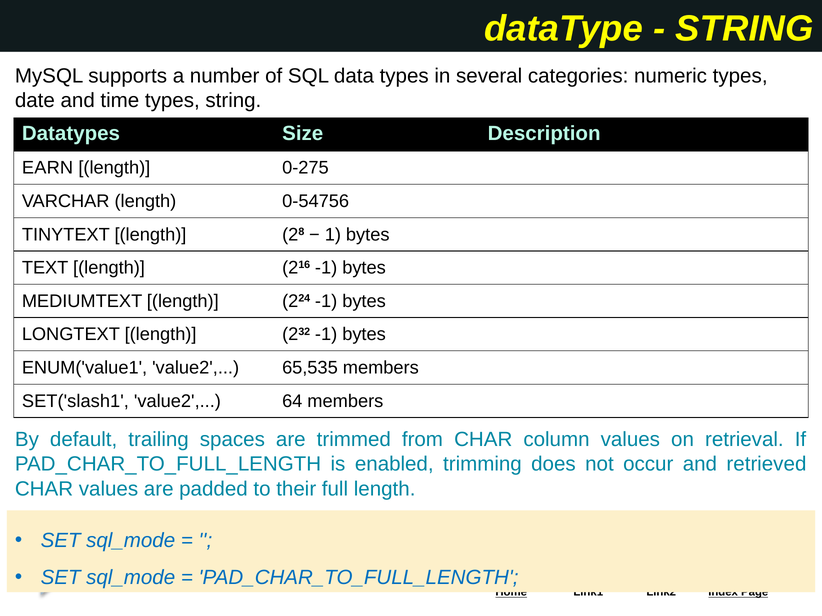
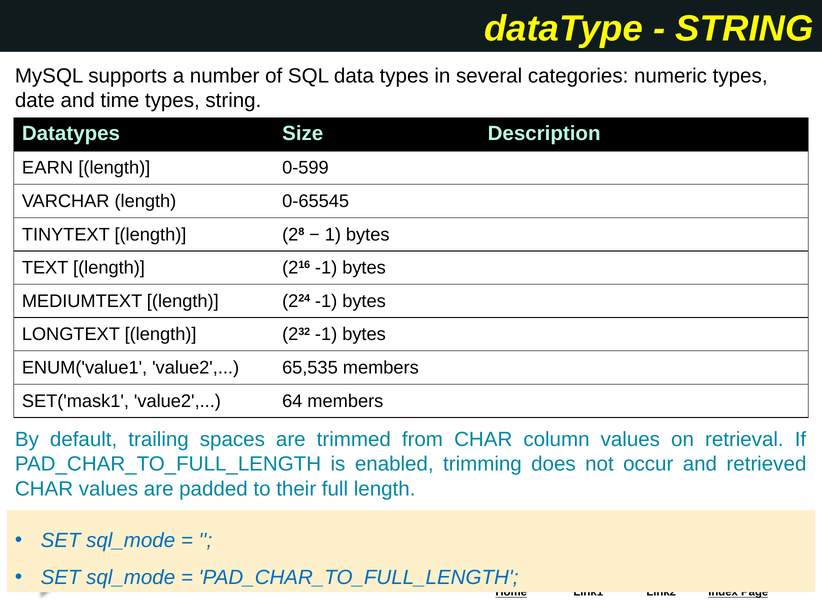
0-275: 0-275 -> 0-599 (305, 168)
0-54756: 0-54756 -> 0-65545 (316, 201)
SET('slash1: SET('slash1 -> SET('mask1 (75, 401)
